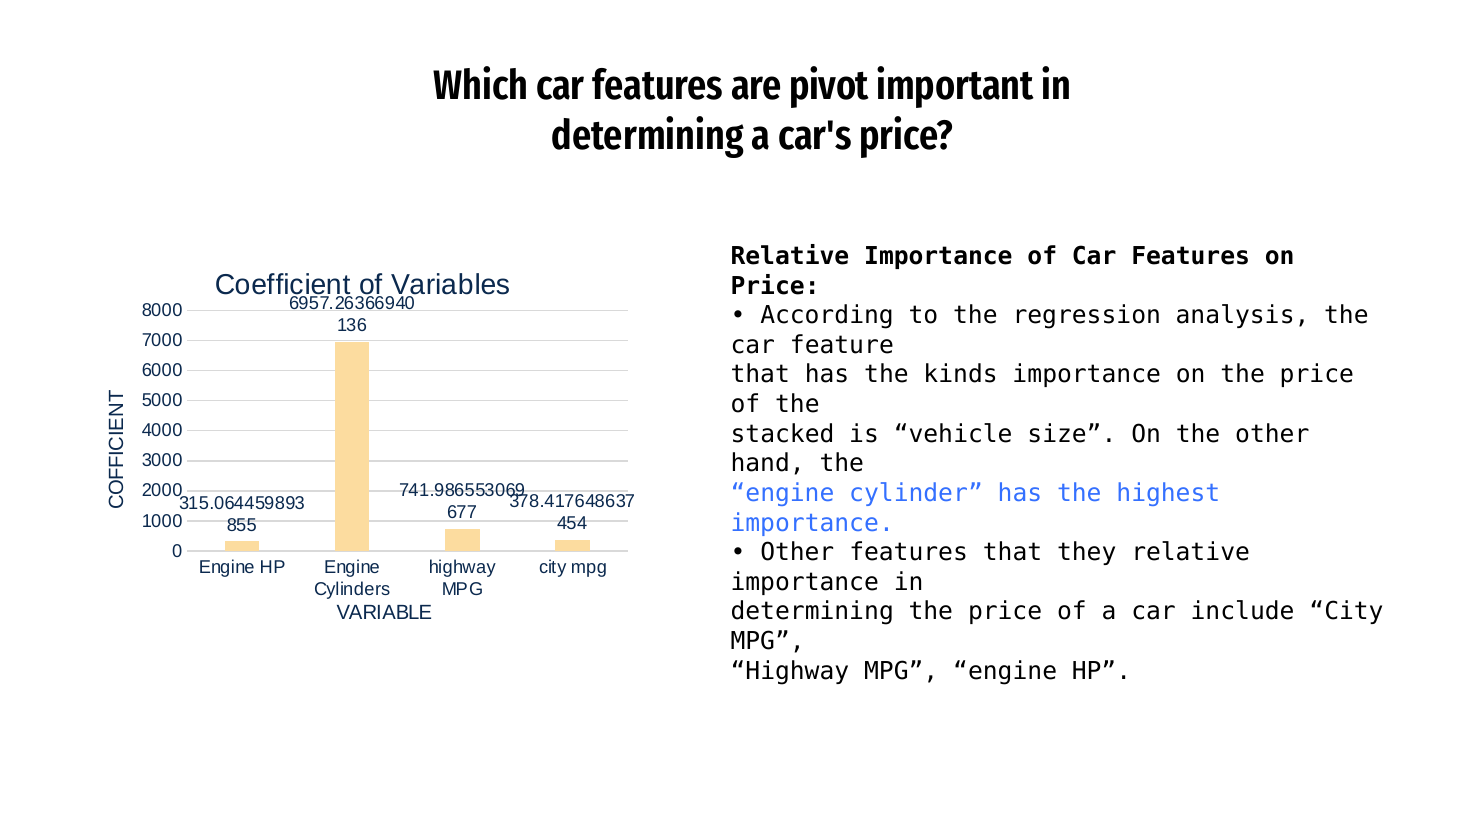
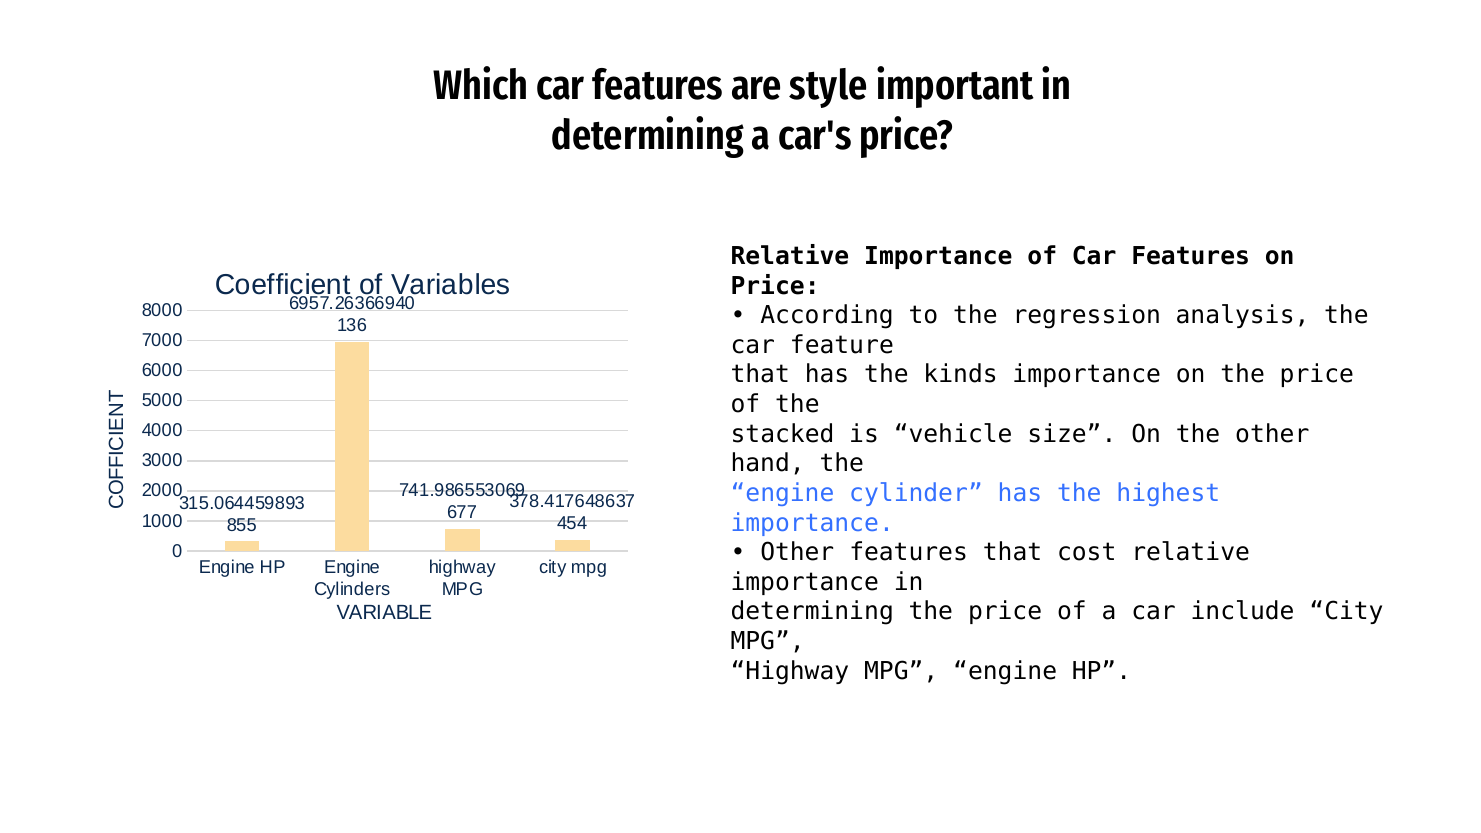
pivot: pivot -> style (829, 86)
they: they -> cost (1087, 553)
